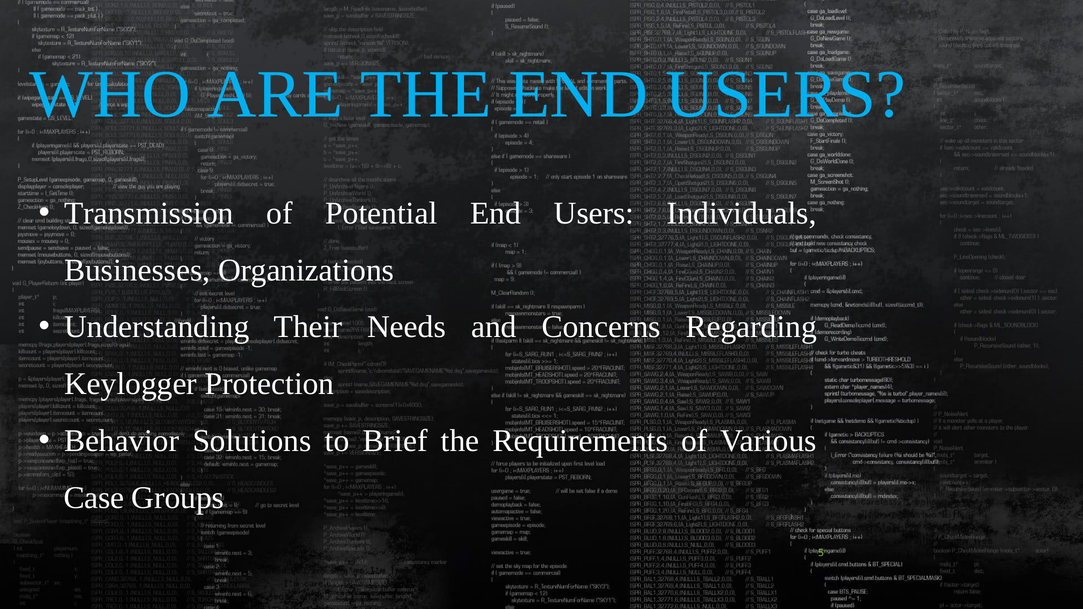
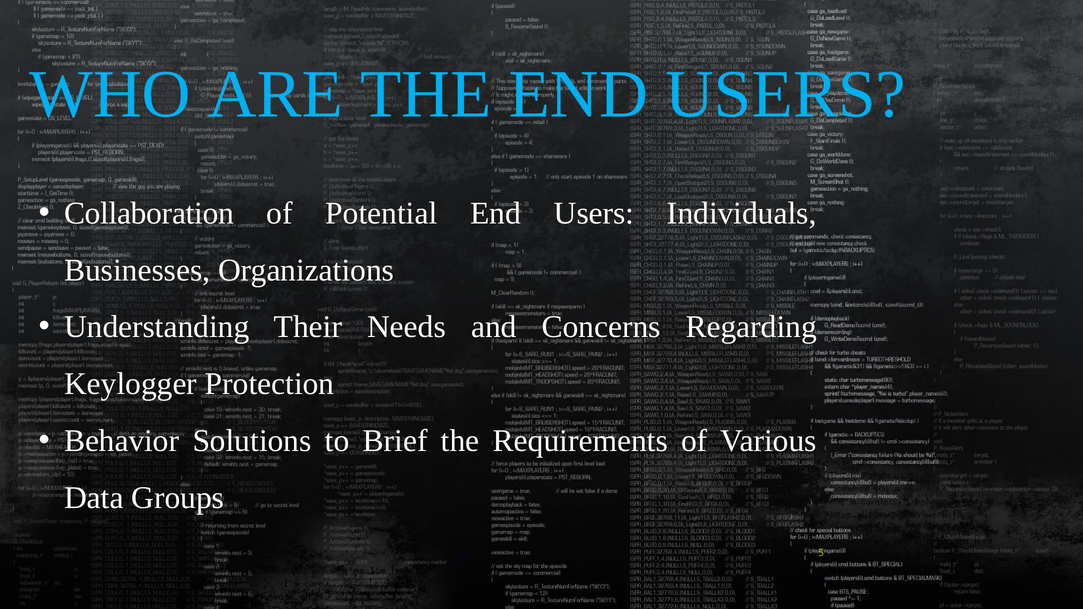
Transmission: Transmission -> Collaboration (149, 213)
Case: Case -> Data (94, 498)
